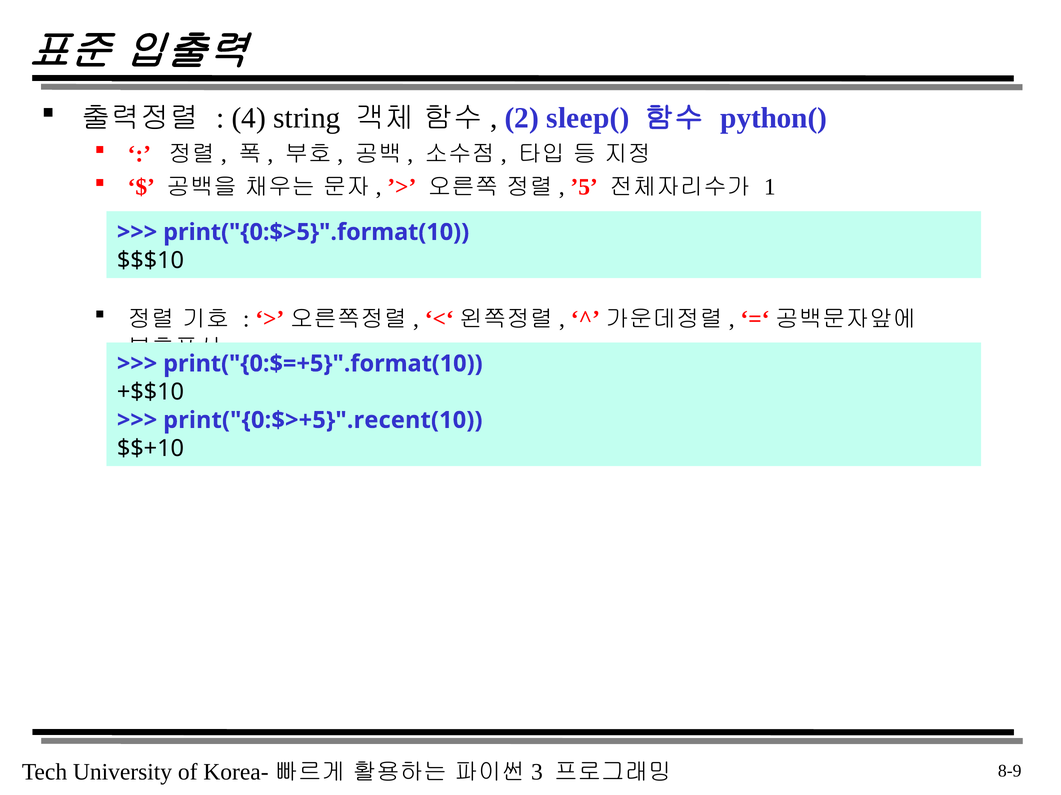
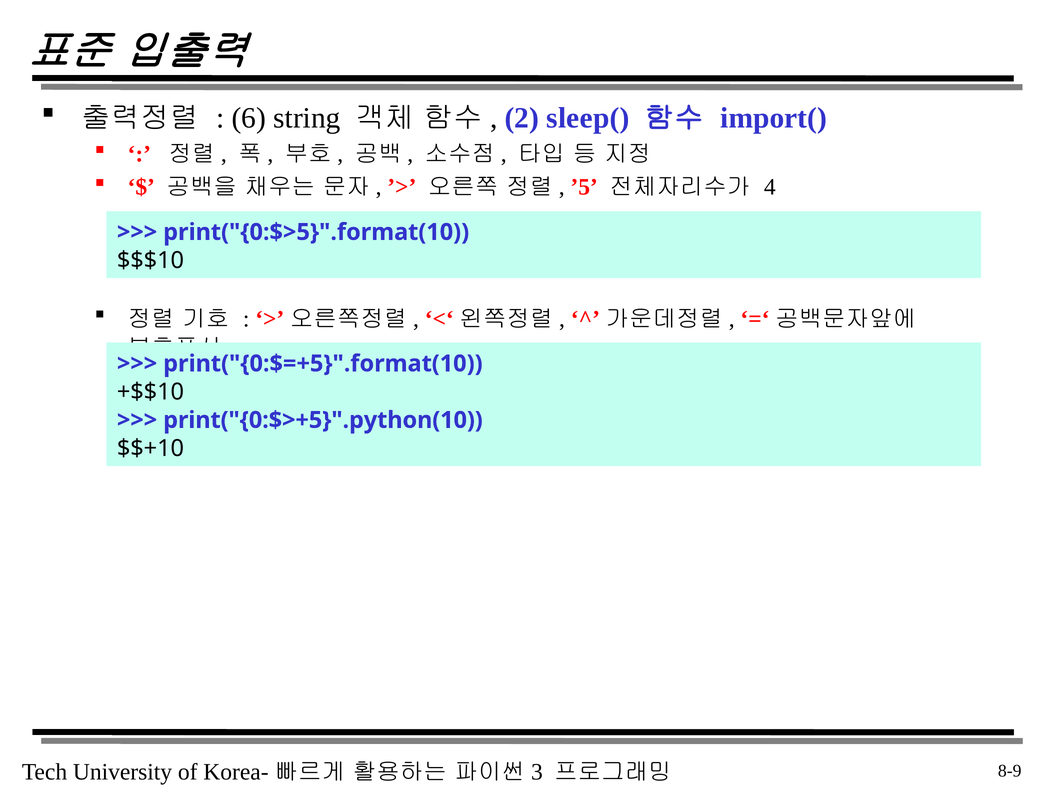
4: 4 -> 6 (249, 118)
python(: python( -> import( (774, 118)
1: 1 -> 4 (770, 187)
print("{0:$>+5}".recent(10: print("{0:$>+5}".recent(10 -> print("{0:$>+5}".python(10 (323, 421)
